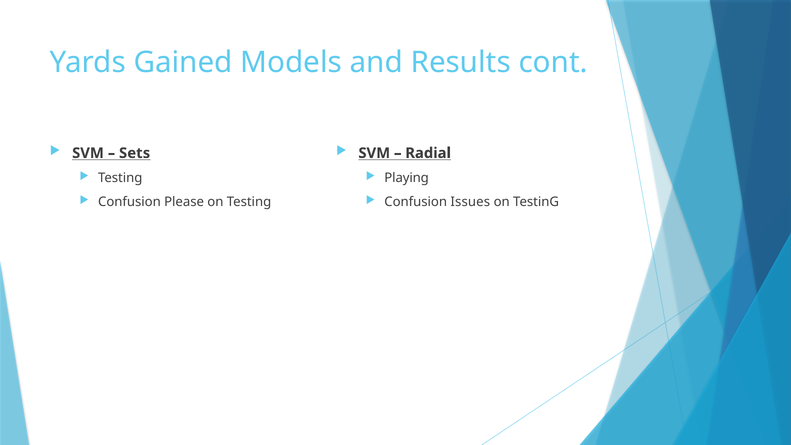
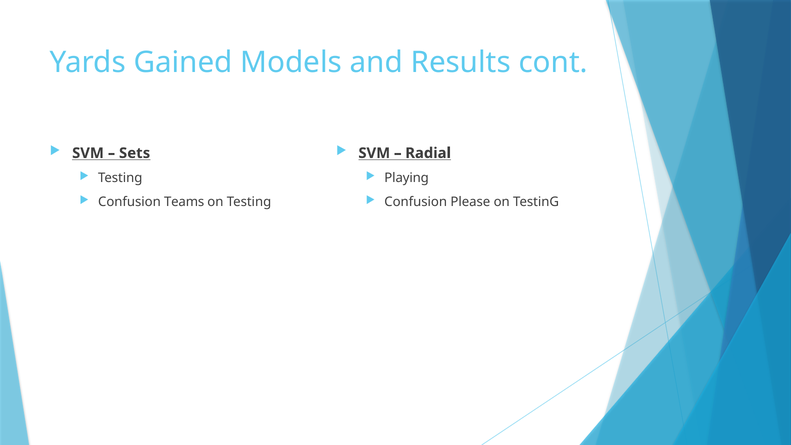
Please: Please -> Teams (184, 202)
Issues: Issues -> Please (470, 202)
